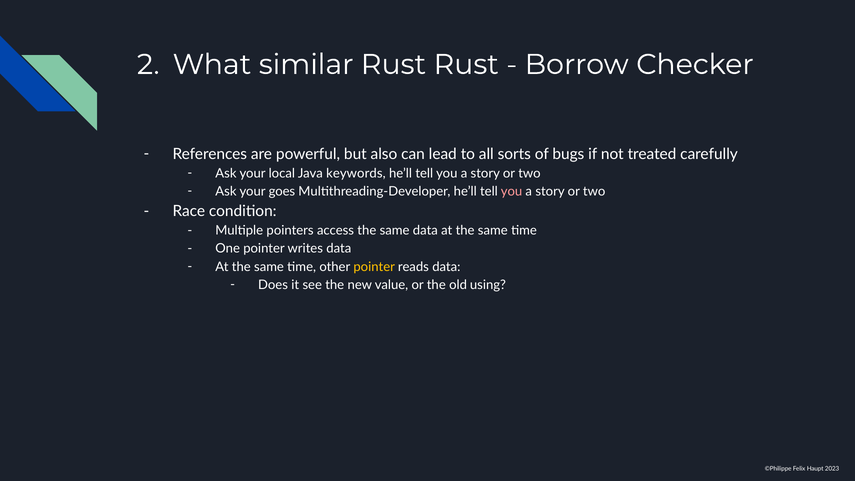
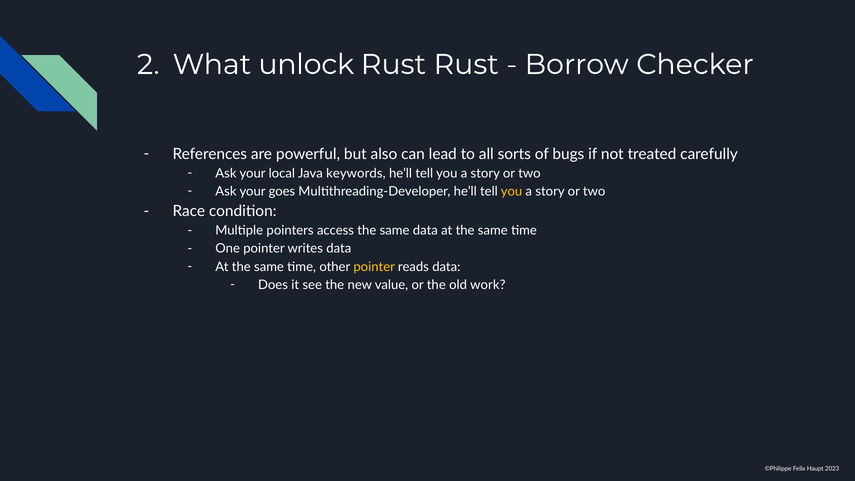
similar: similar -> unlock (306, 64)
you colour: pink -> yellow (512, 191)
using: using -> work (488, 285)
